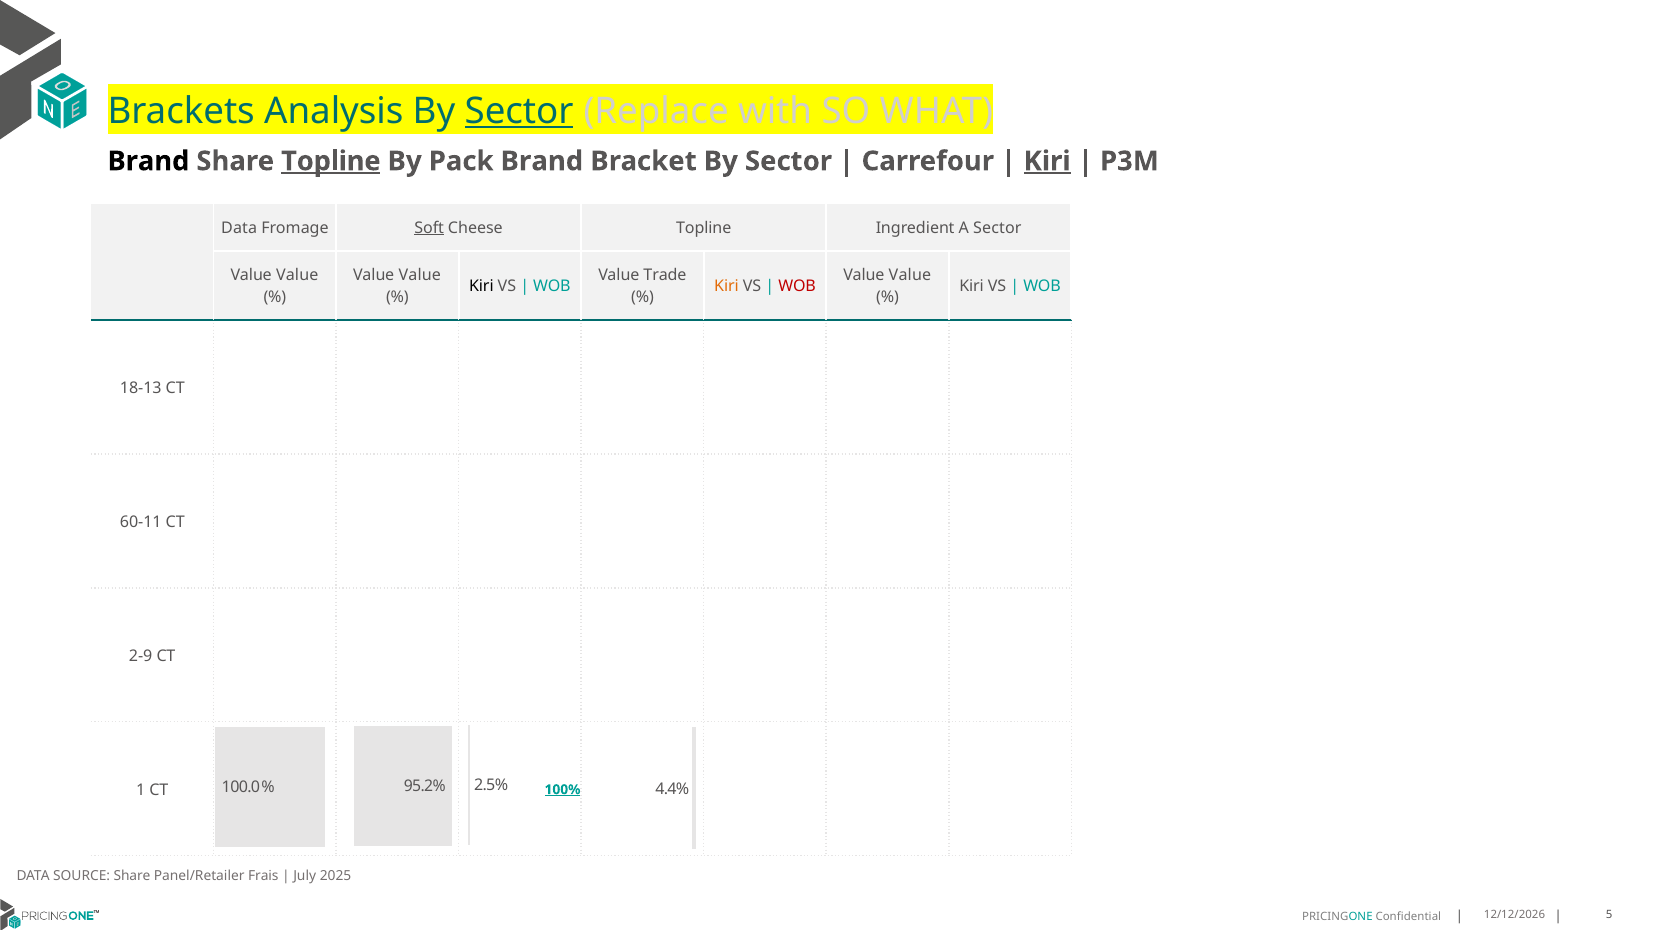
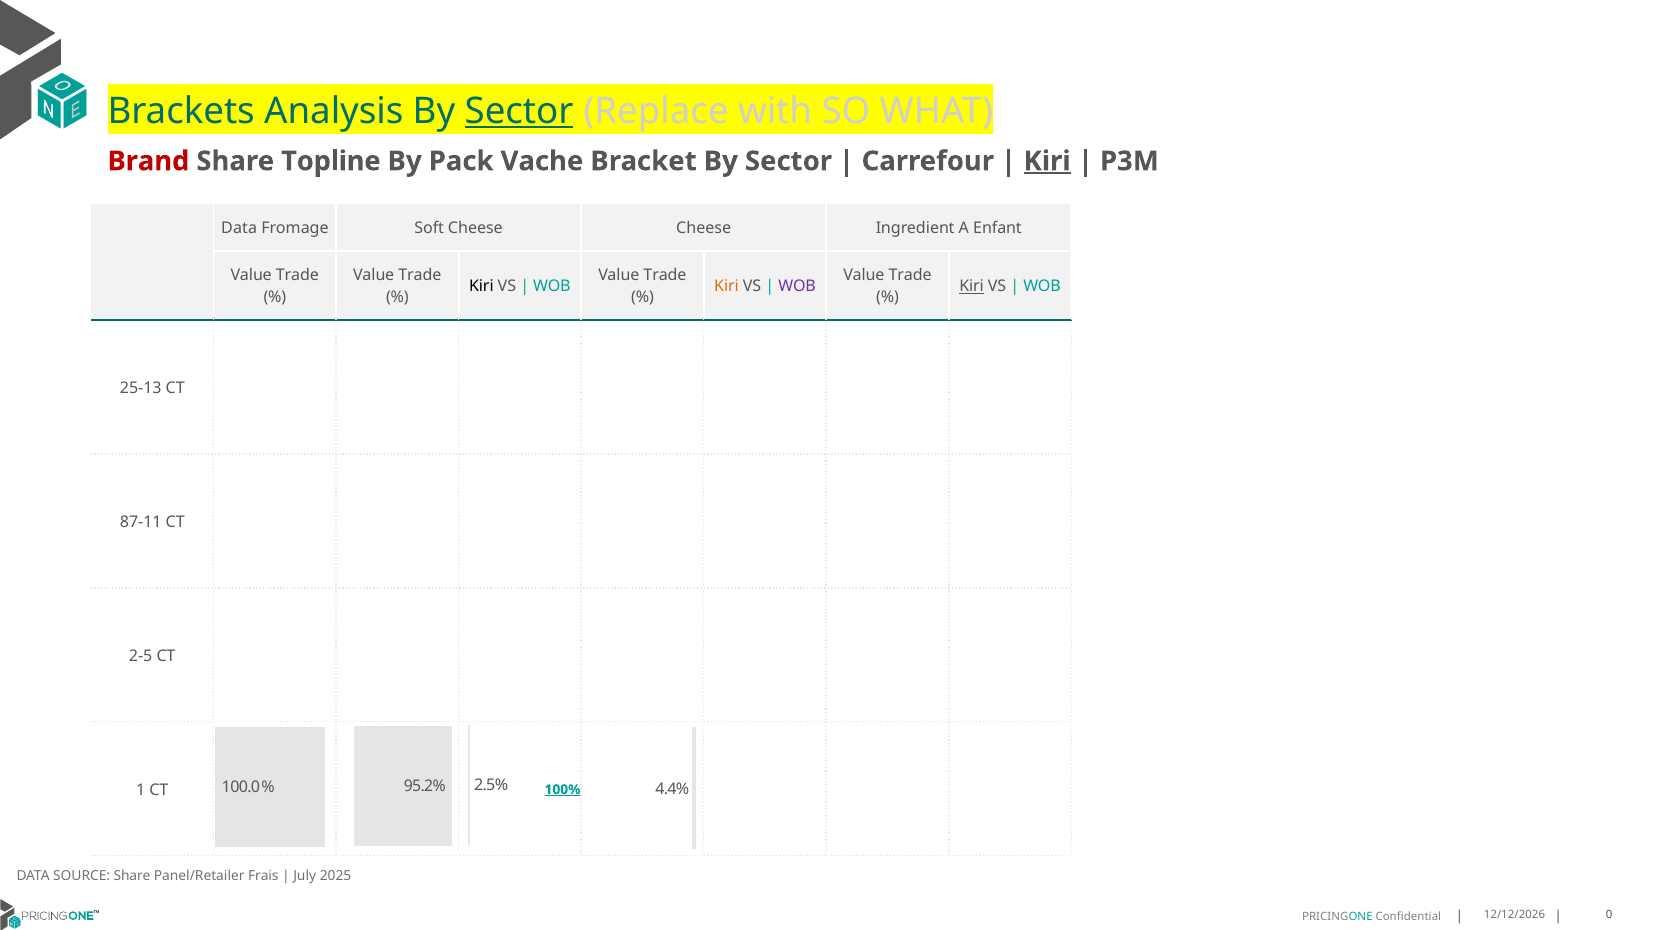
Brand colour: black -> red (148, 161)
Topline underline: present -> none (331, 161)
Pack Brand: Brand -> Vache (542, 161)
Soft underline: present -> none (429, 228)
Cheese Topline: Topline -> Cheese (704, 228)
A Sector: Sector -> Enfant (998, 228)
Value: Value -> Trade (297, 275)
Value: Value -> Trade (420, 275)
Value: Value -> Trade (910, 275)
WOB colour: red -> purple (797, 286)
Kiri underline: none -> present (972, 286)
18-13: 18-13 -> 25-13 (141, 388)
60-11: 60-11 -> 87-11 (141, 522)
2-9: 2-9 -> 2-5 (141, 656)
5: 5 -> 0 (1609, 914)
